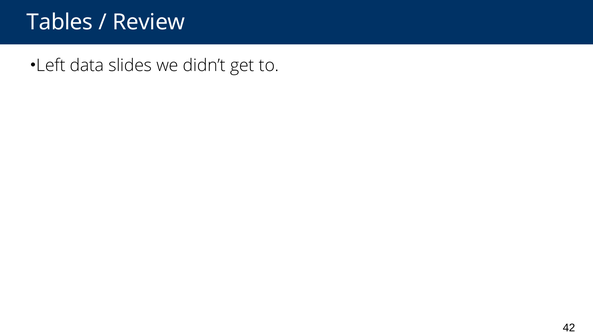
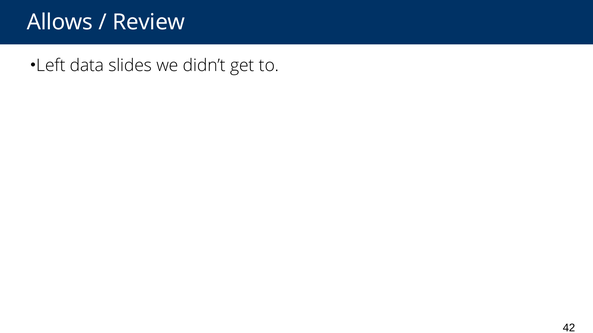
Tables: Tables -> Allows (60, 22)
